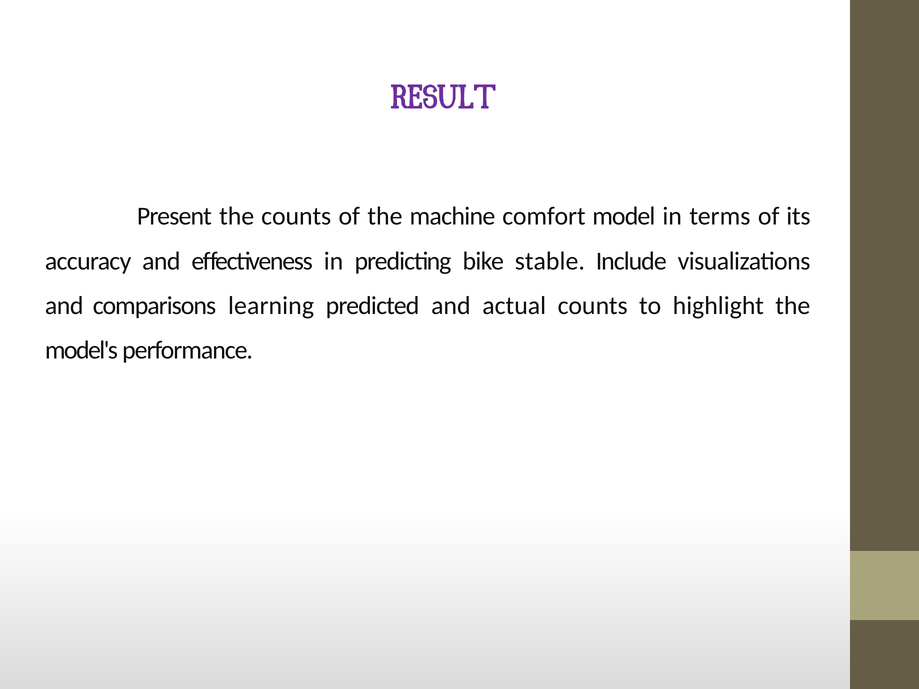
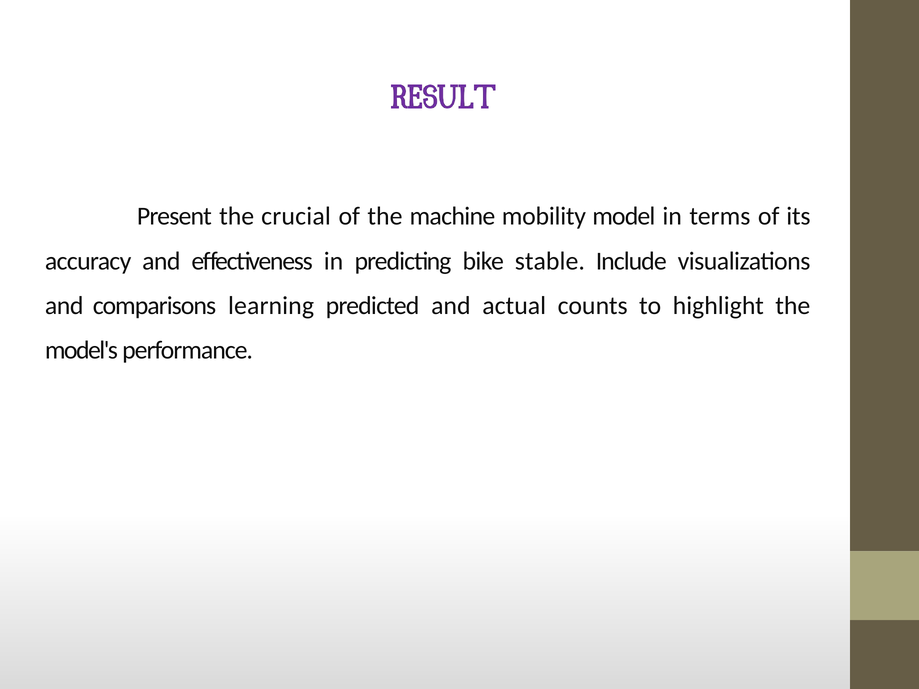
the counts: counts -> crucial (296, 216)
comfort: comfort -> mobility (544, 216)
